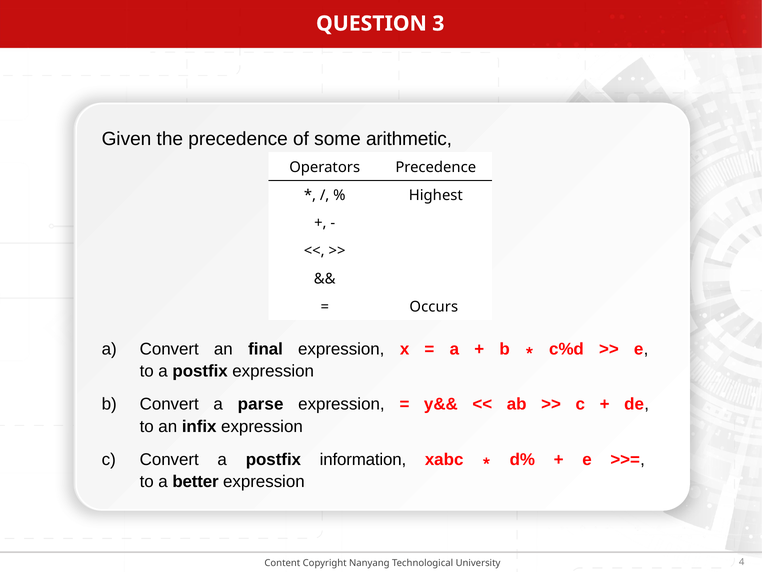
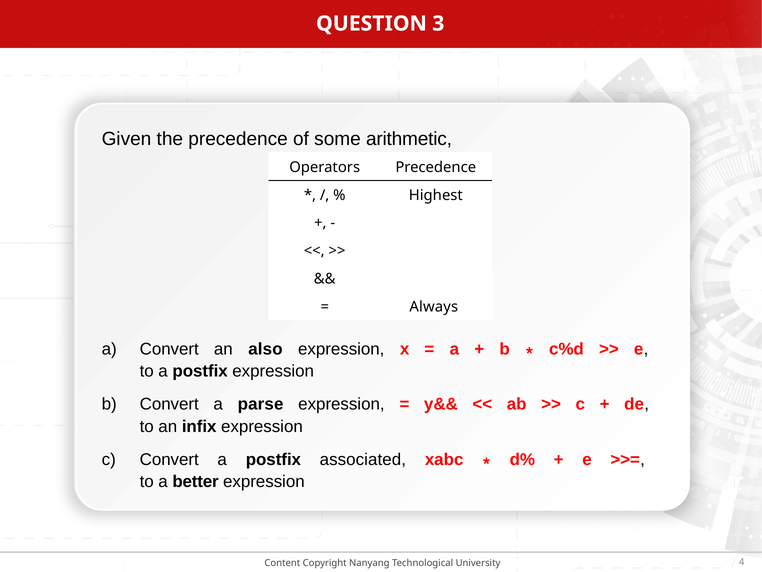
Occurs: Occurs -> Always (434, 306)
final: final -> also (265, 349)
information: information -> associated (363, 459)
